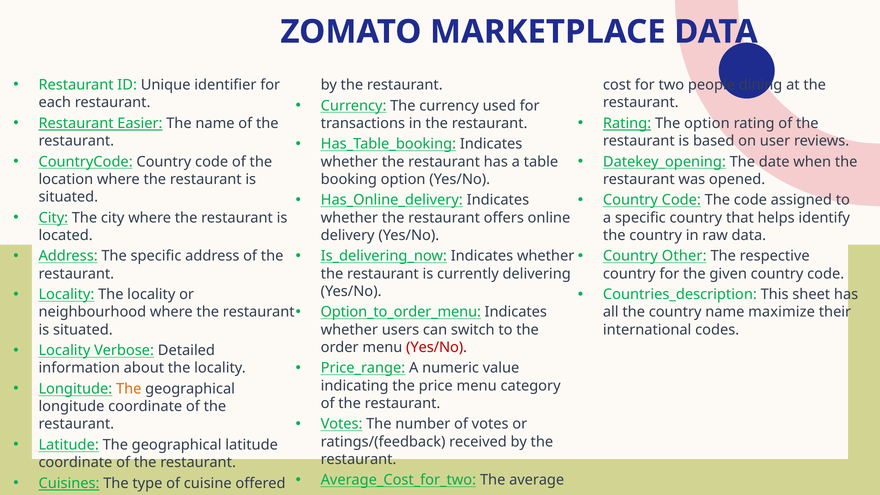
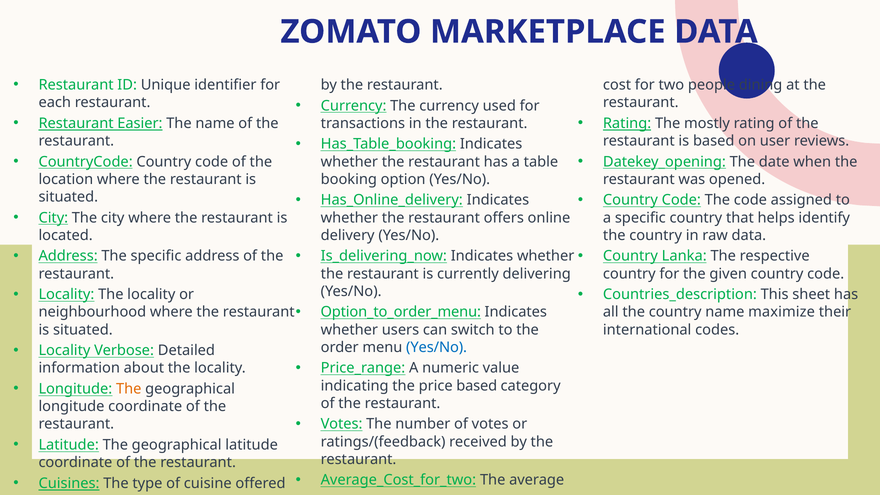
The option: option -> mostly (707, 123)
Other: Other -> Lanka (684, 256)
Yes/No colour: red -> blue (437, 347)
price menu: menu -> based (477, 386)
